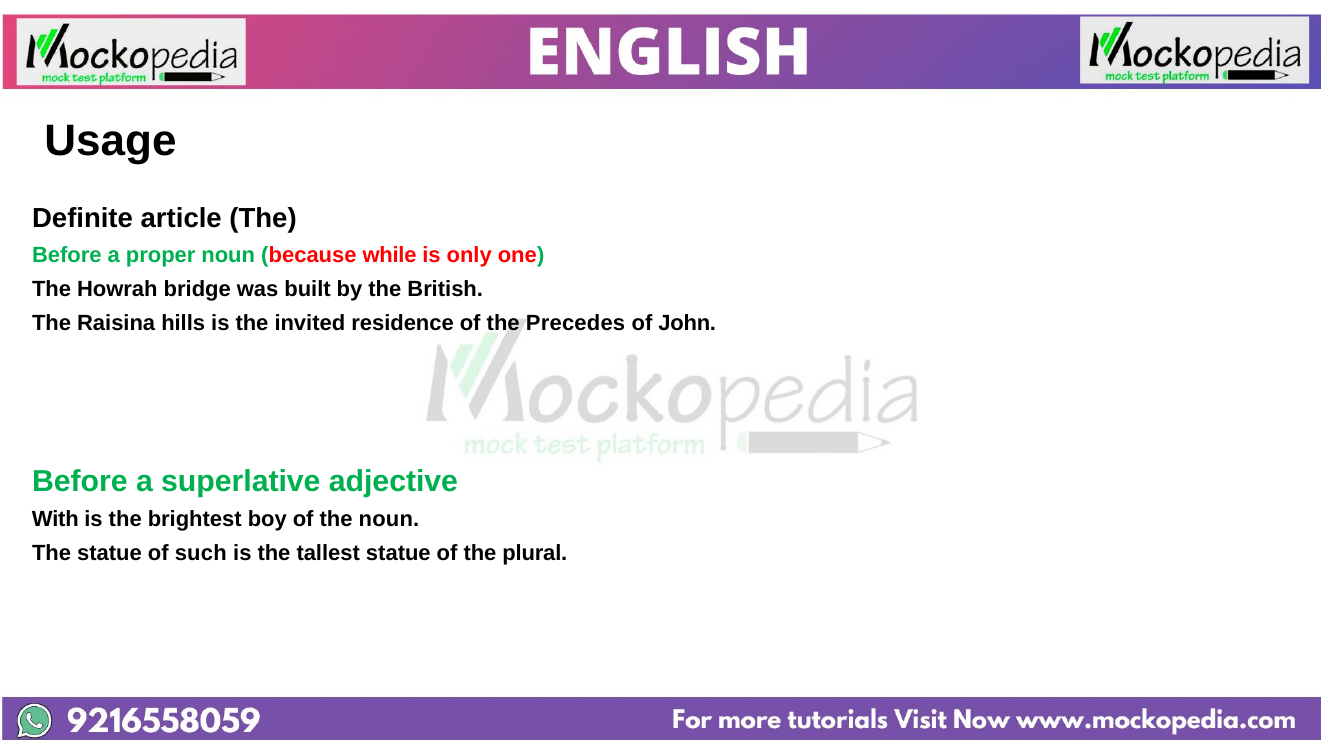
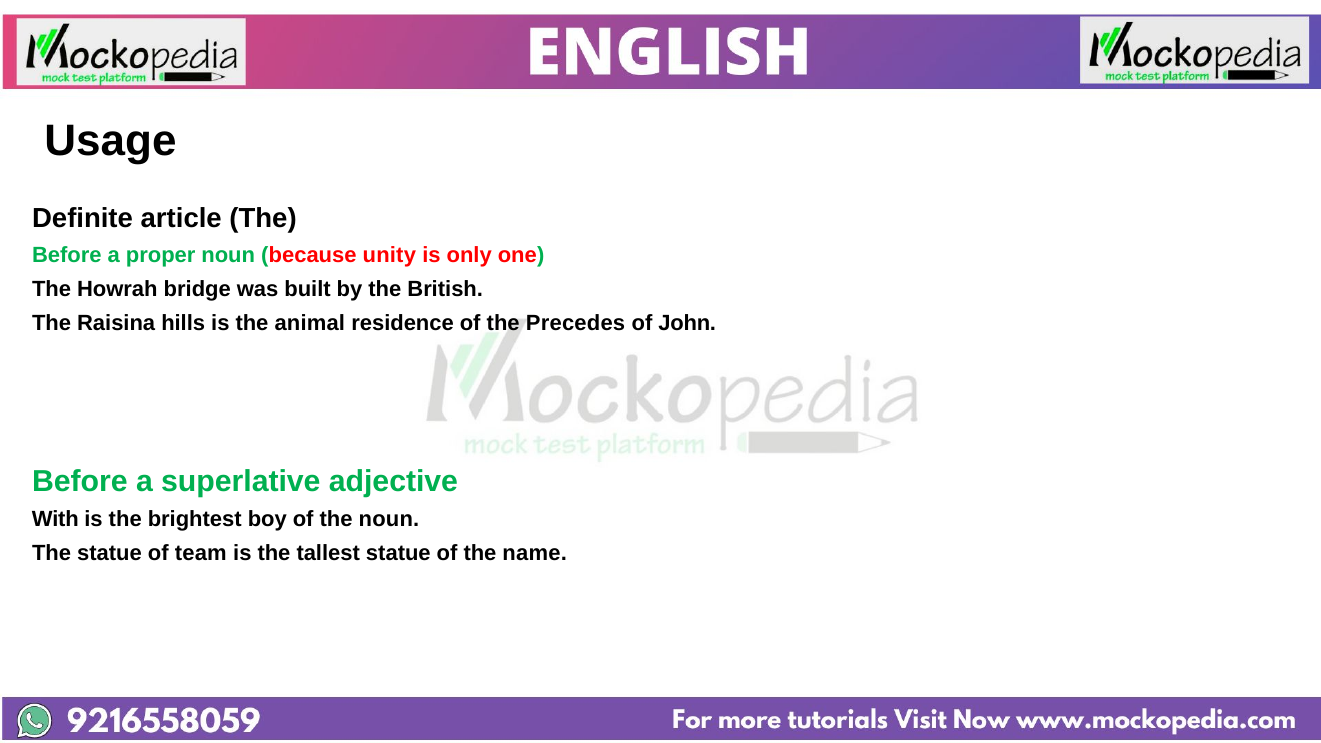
while: while -> unity (389, 255)
invited: invited -> animal (310, 323)
such: such -> team (201, 553)
plural: plural -> name (535, 553)
